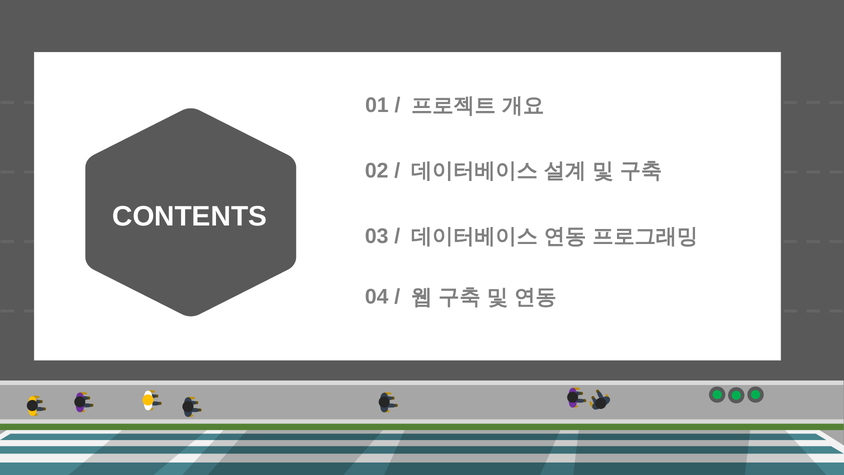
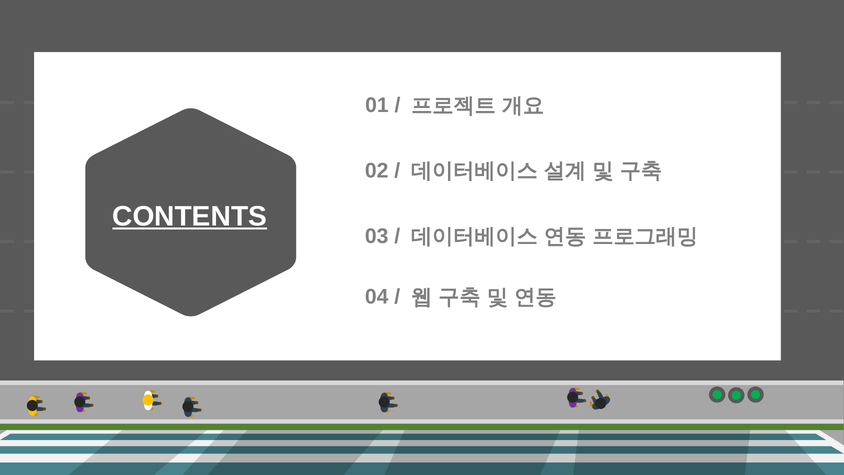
CONTENTS underline: none -> present (190, 216)
